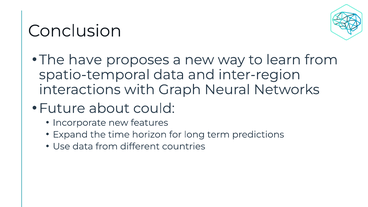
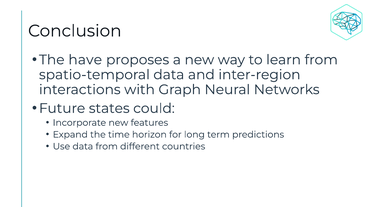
about: about -> states (109, 108)
